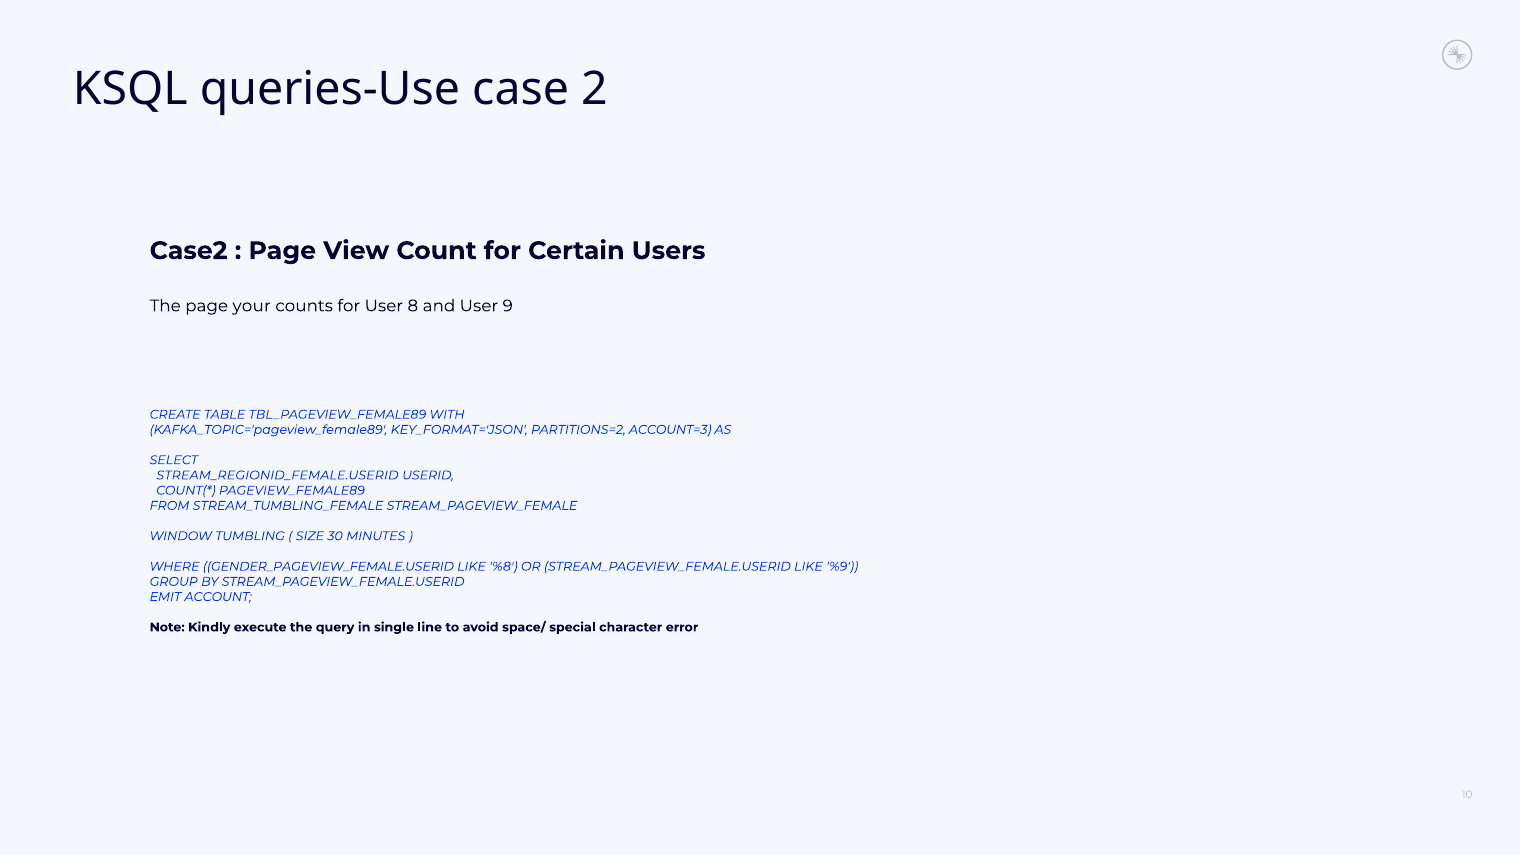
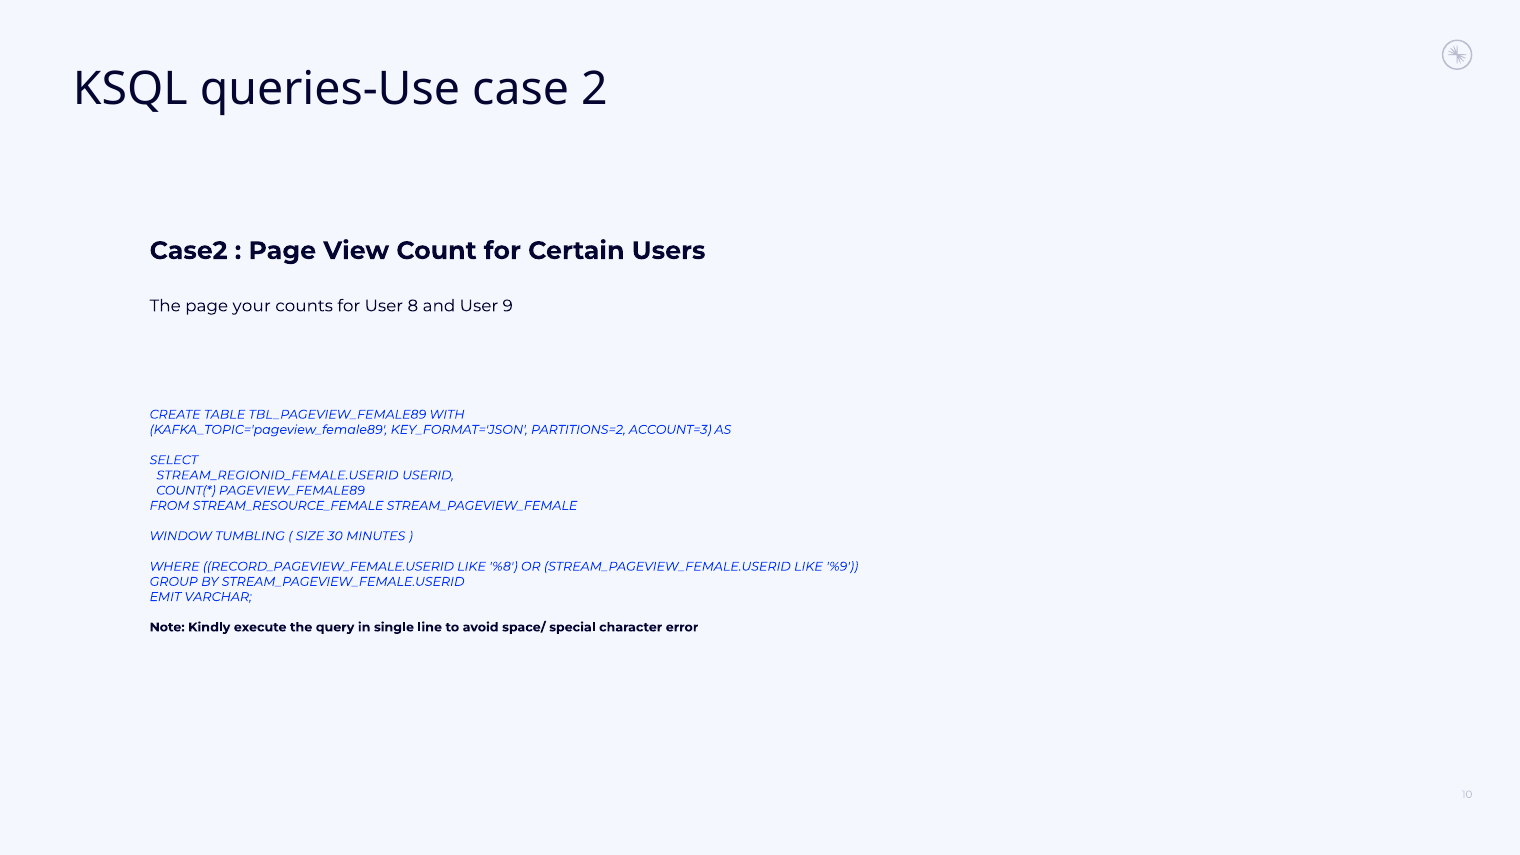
STREAM_TUMBLING_FEMALE: STREAM_TUMBLING_FEMALE -> STREAM_RESOURCE_FEMALE (288, 506)
GENDER_PAGEVIEW_FEMALE.USERID: GENDER_PAGEVIEW_FEMALE.USERID -> RECORD_PAGEVIEW_FEMALE.USERID (328, 566)
ACCOUNT: ACCOUNT -> VARCHAR (218, 597)
